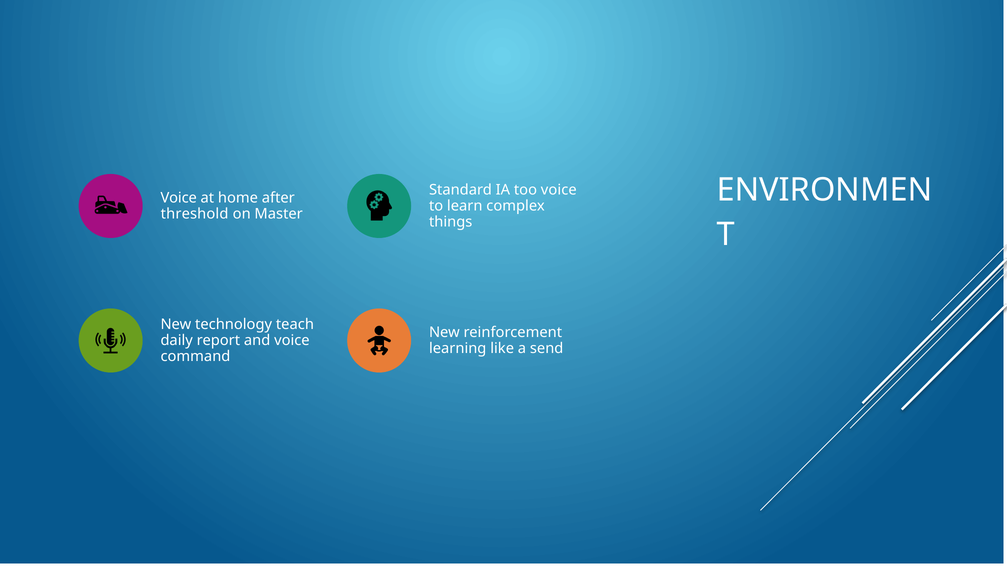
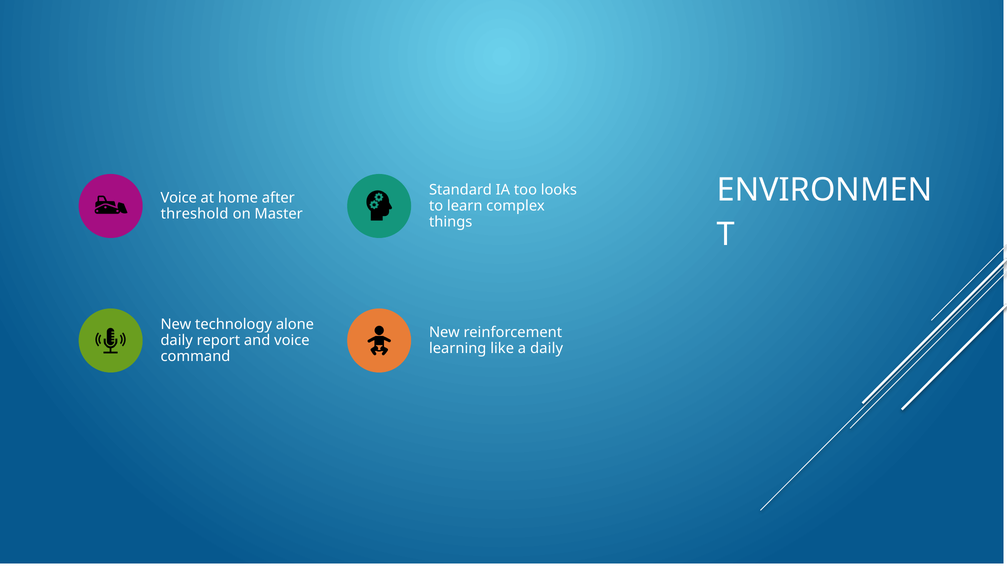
too voice: voice -> looks (559, 190)
teach: teach -> alone (295, 324)
a send: send -> daily (547, 348)
